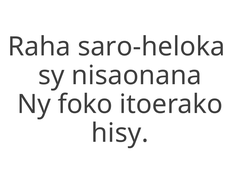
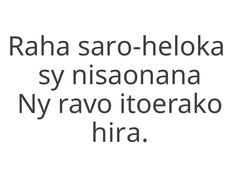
foko: foko -> ravo (85, 104)
hisy: hisy -> hira (120, 133)
